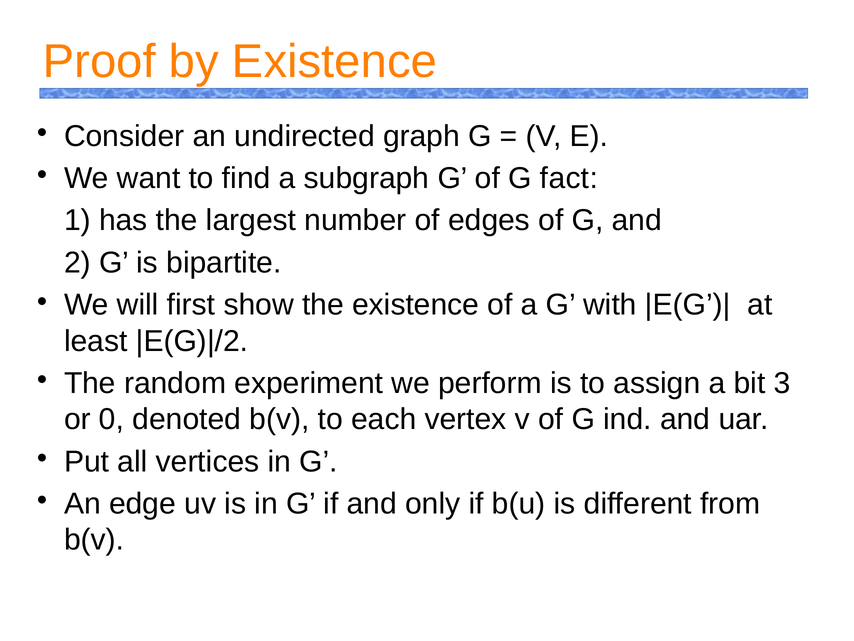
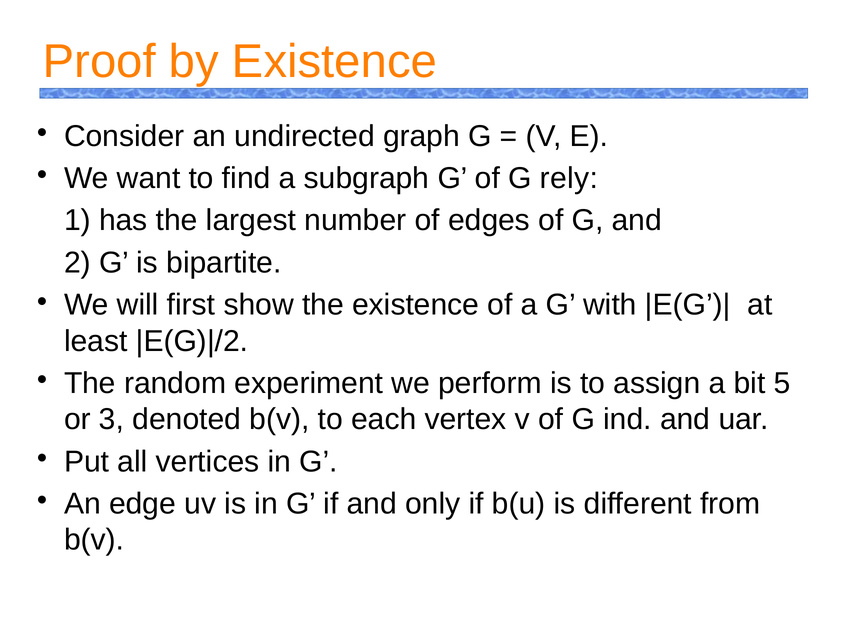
fact: fact -> rely (569, 178)
3: 3 -> 5 (782, 383)
0: 0 -> 3 (112, 419)
